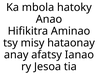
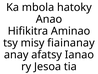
hataonay: hataonay -> fiainanay (71, 43)
